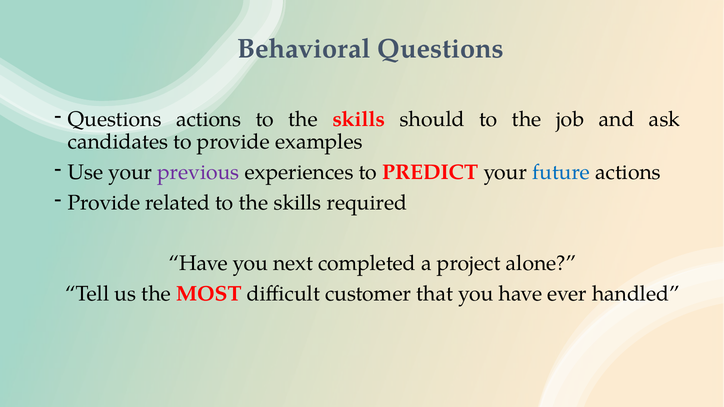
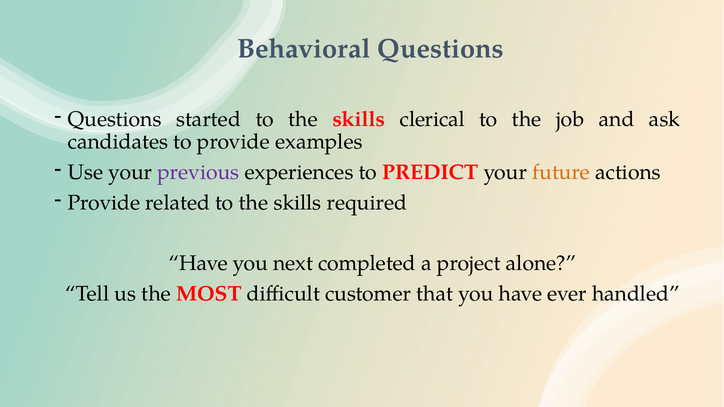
Questions actions: actions -> started (208, 119)
should: should -> clerical (432, 119)
future colour: blue -> orange (561, 172)
